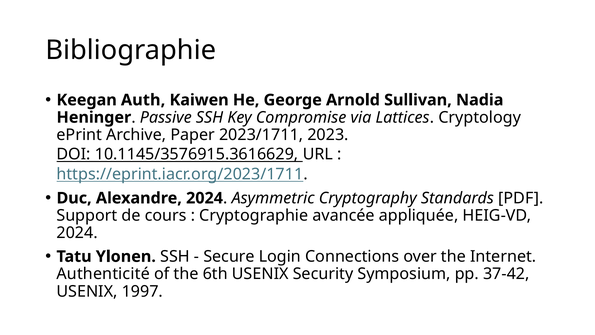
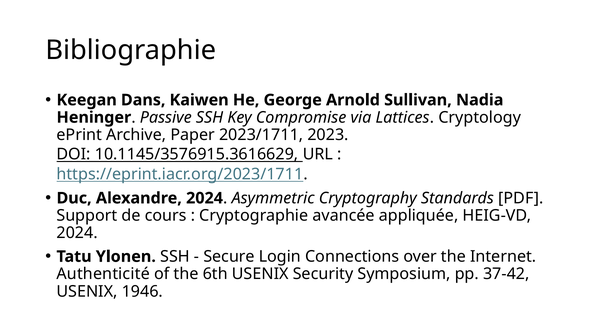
Auth: Auth -> Dans (143, 100)
1997: 1997 -> 1946 (142, 291)
